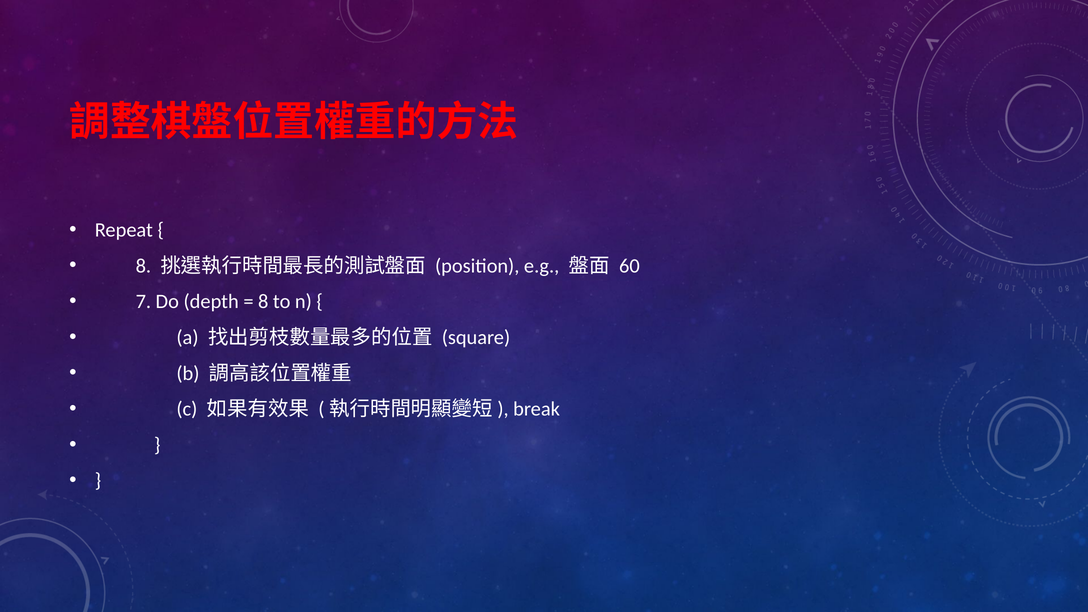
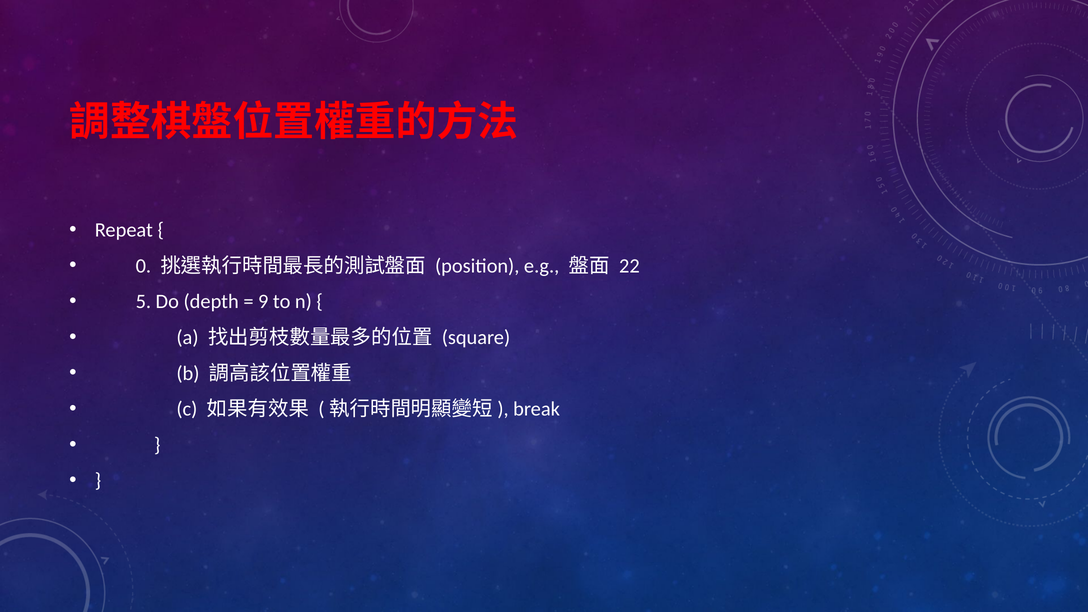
8: 8 -> 0 (143, 266)
60: 60 -> 22 (629, 266)
7: 7 -> 5 (143, 302)
8: 8 -> 9 (263, 302)
